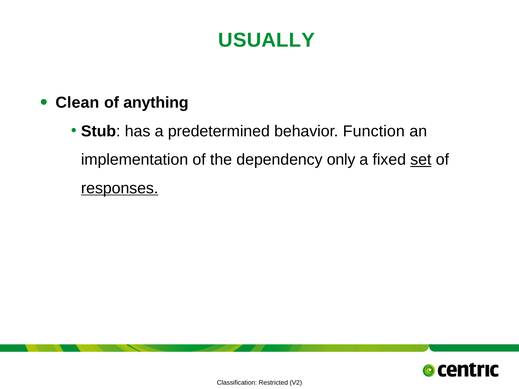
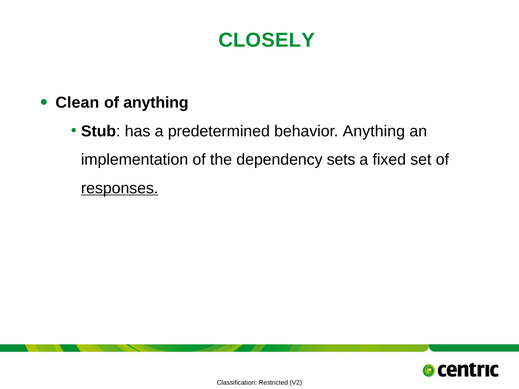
USUALLY: USUALLY -> CLOSELY (267, 40)
behavior Function: Function -> Anything (374, 131)
only: only -> sets (341, 160)
set underline: present -> none (421, 160)
